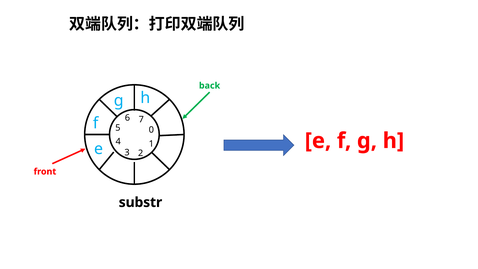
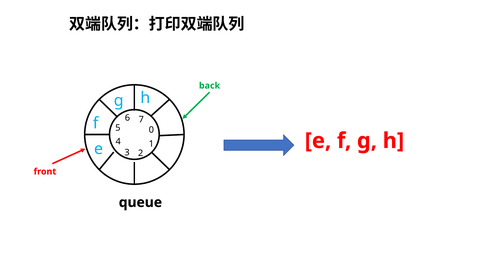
substr: substr -> queue (140, 202)
